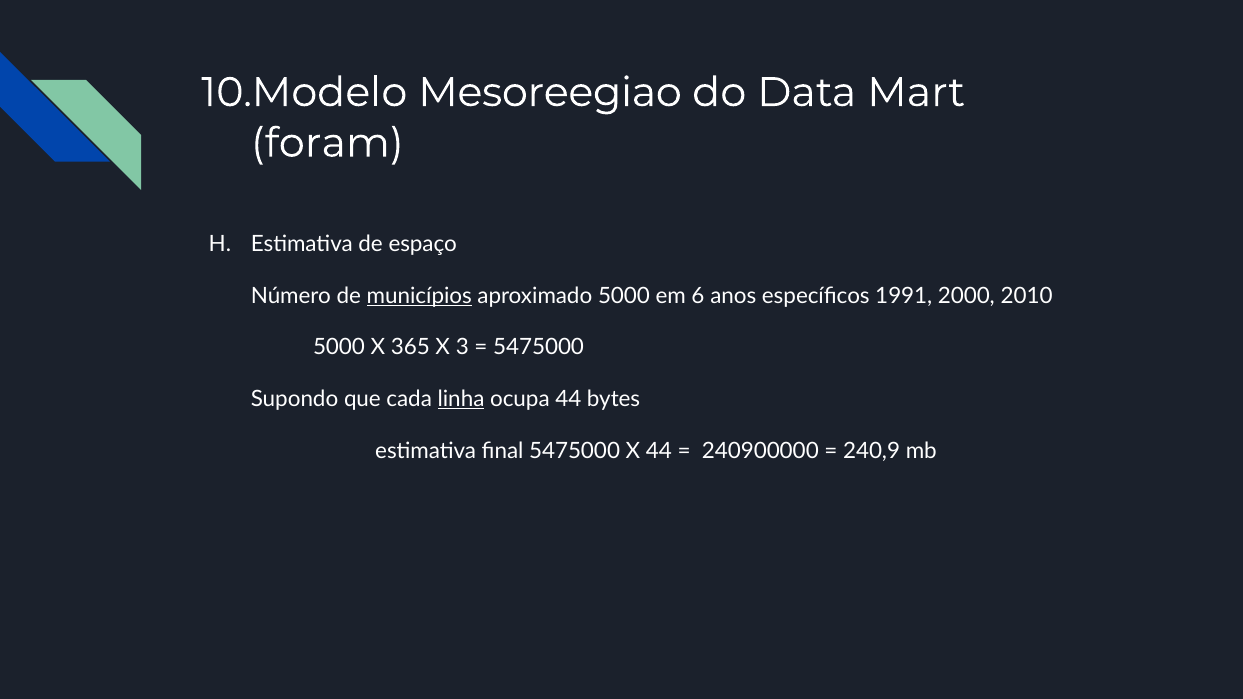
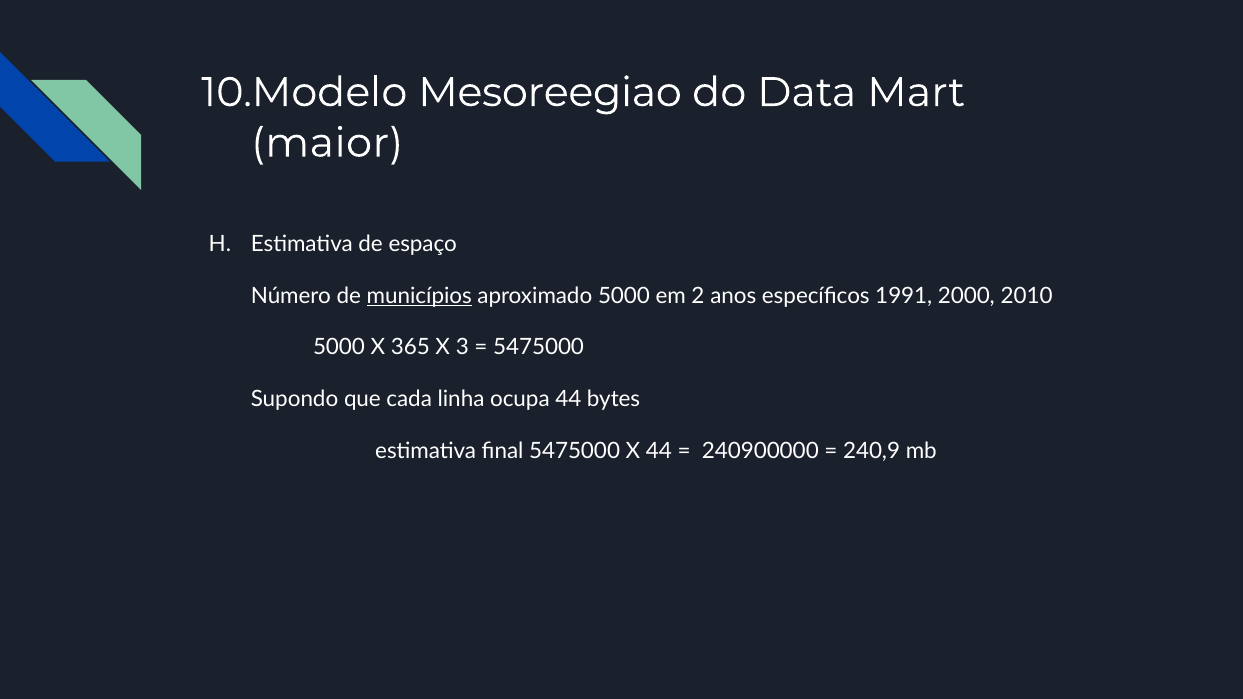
foram: foram -> maior (327, 143)
6: 6 -> 2 (698, 296)
linha underline: present -> none (461, 399)
